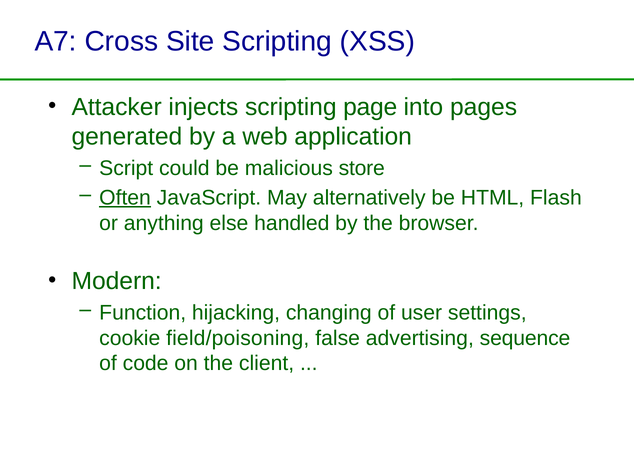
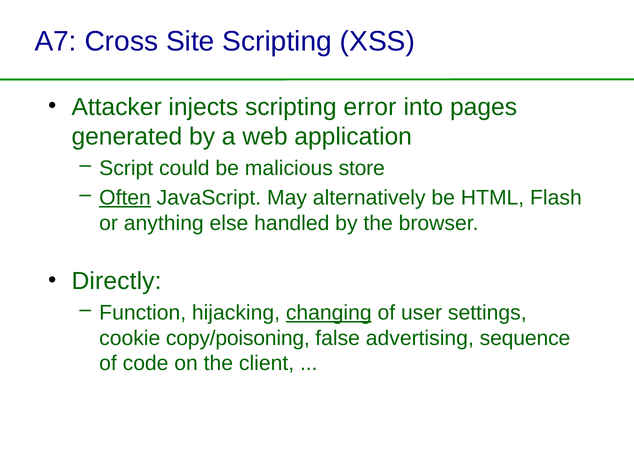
page: page -> error (370, 107)
Modern: Modern -> Directly (117, 281)
changing underline: none -> present (329, 312)
field/poisoning: field/poisoning -> copy/poisoning (238, 338)
